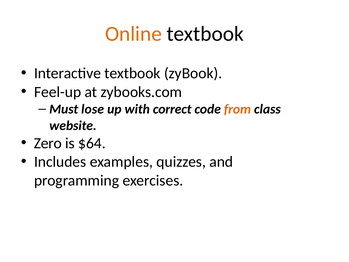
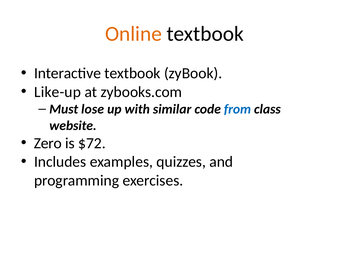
Feel-up: Feel-up -> Like-up (58, 92)
correct: correct -> similar (172, 109)
from colour: orange -> blue (237, 109)
$64: $64 -> $72 (92, 143)
